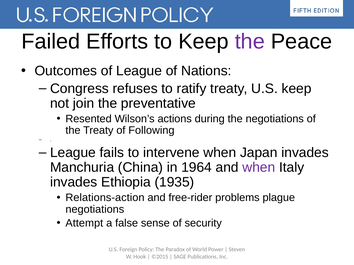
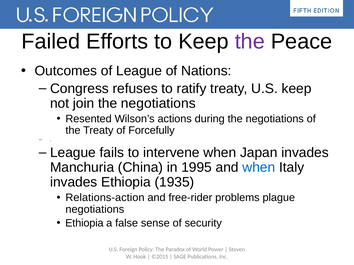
join the preventative: preventative -> negotiations (158, 103)
Following: Following -> Forcefully (152, 131)
1964: 1964 -> 1995 (197, 168)
when colour: purple -> blue (259, 168)
Attempt: Attempt -> Ethiopia (84, 223)
